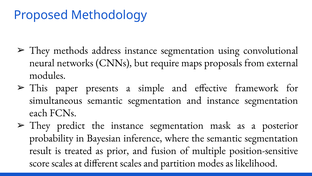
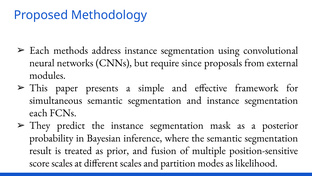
They: They -> Each (39, 50)
maps: maps -> since (192, 63)
